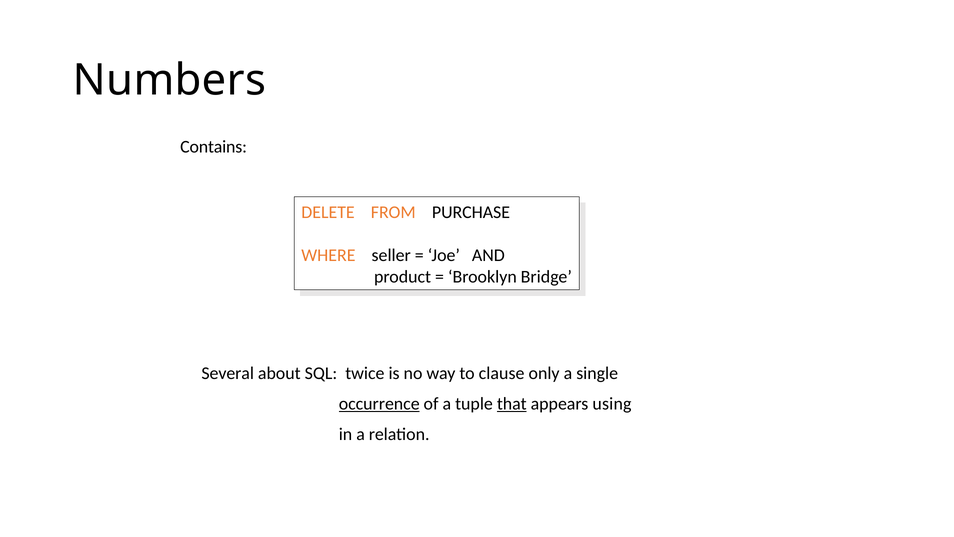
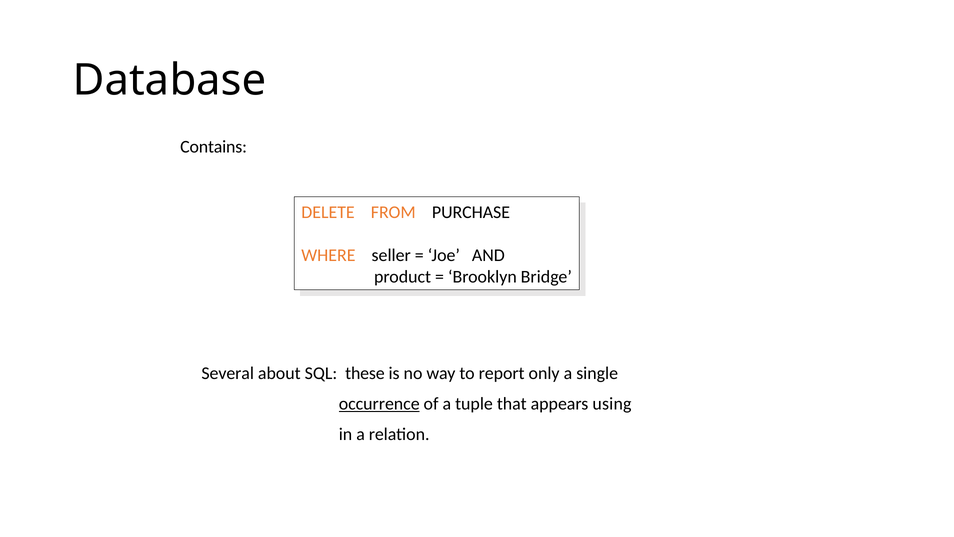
Numbers: Numbers -> Database (170, 80)
twice: twice -> these (365, 373)
clause: clause -> report (502, 373)
that underline: present -> none (512, 404)
